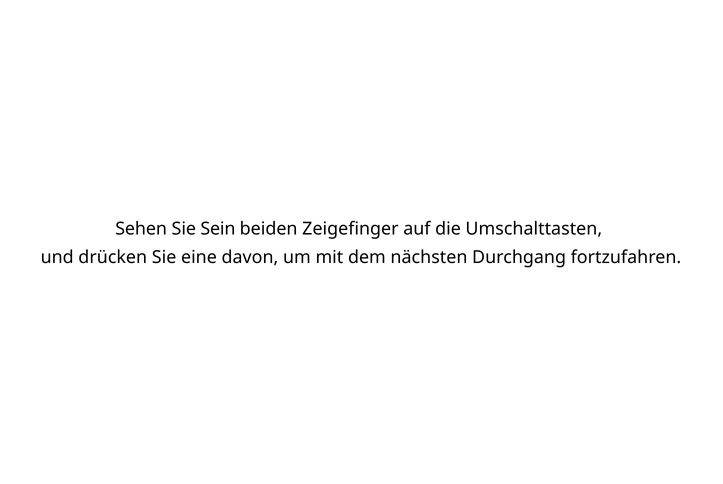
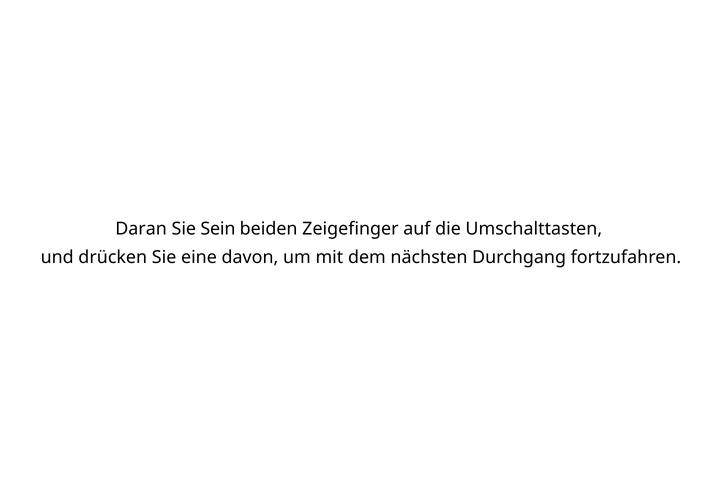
Sehen: Sehen -> Daran (141, 229)
